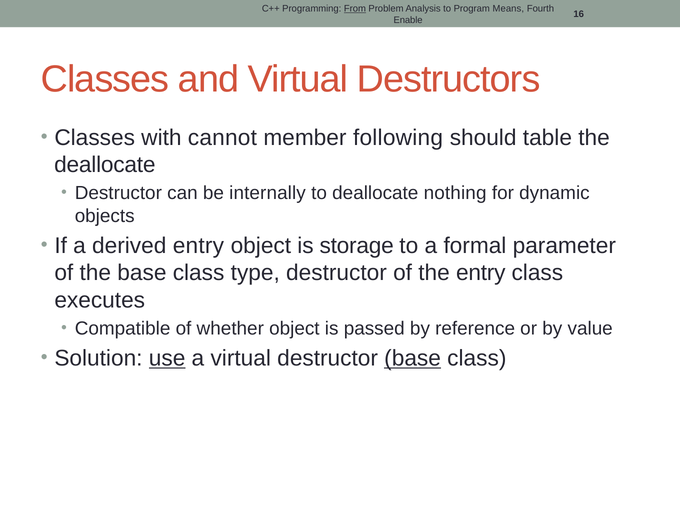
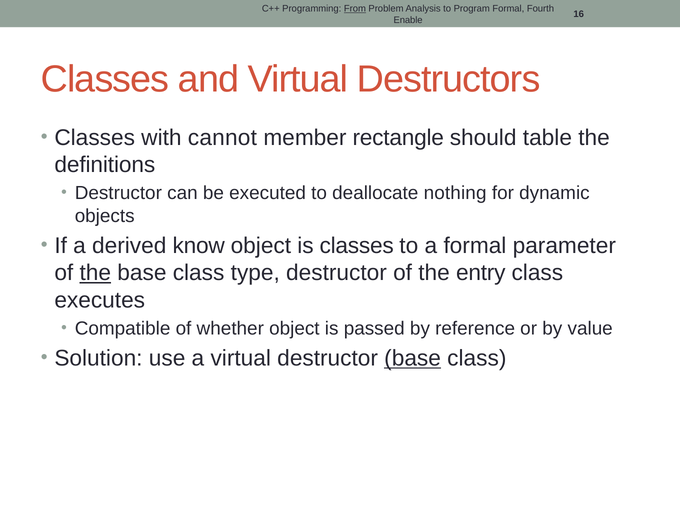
Program Means: Means -> Formal (508, 9)
following: following -> rectangle (398, 138)
deallocate: deallocate -> definitions (105, 165)
internally: internally -> executed (268, 193)
derived entry: entry -> know (199, 246)
is storage: storage -> classes (357, 246)
the underline: none -> present (95, 273)
use underline: present -> none (167, 358)
